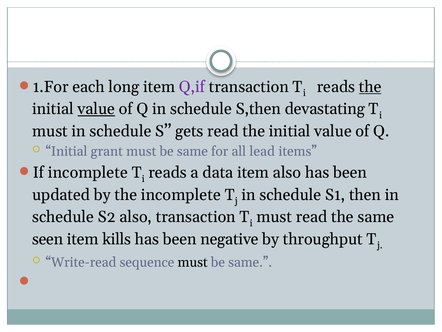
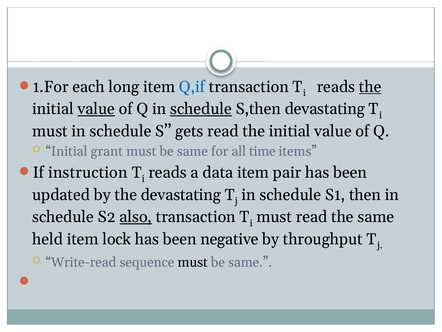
Q,if colour: purple -> blue (192, 87)
schedule underline: none -> present (201, 109)
lead: lead -> time (262, 151)
If incomplete: incomplete -> instruction (88, 172)
item also: also -> pair (287, 172)
the incomplete: incomplete -> devastating (181, 194)
also underline: none -> present (136, 217)
seen: seen -> held (48, 239)
kills: kills -> lock (117, 239)
